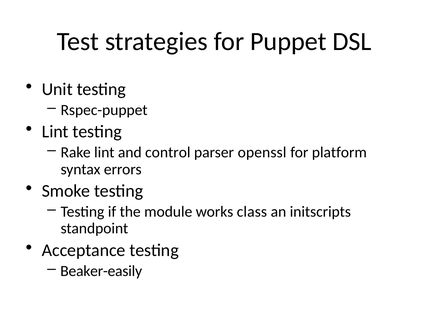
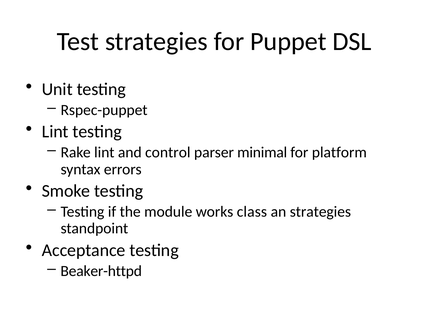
openssl: openssl -> minimal (262, 152)
an initscripts: initscripts -> strategies (320, 212)
Beaker-easily: Beaker-easily -> Beaker-httpd (101, 271)
